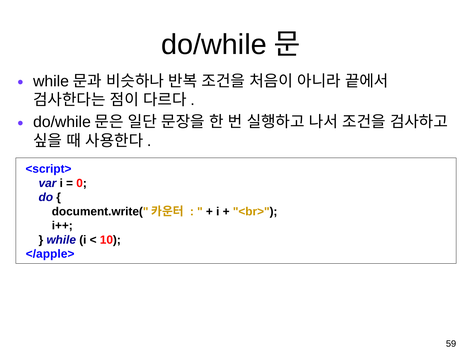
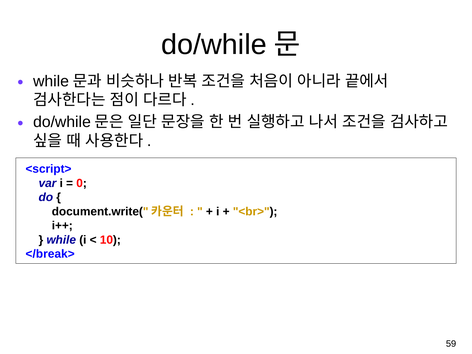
</apple>: </apple> -> </break> (50, 254)
